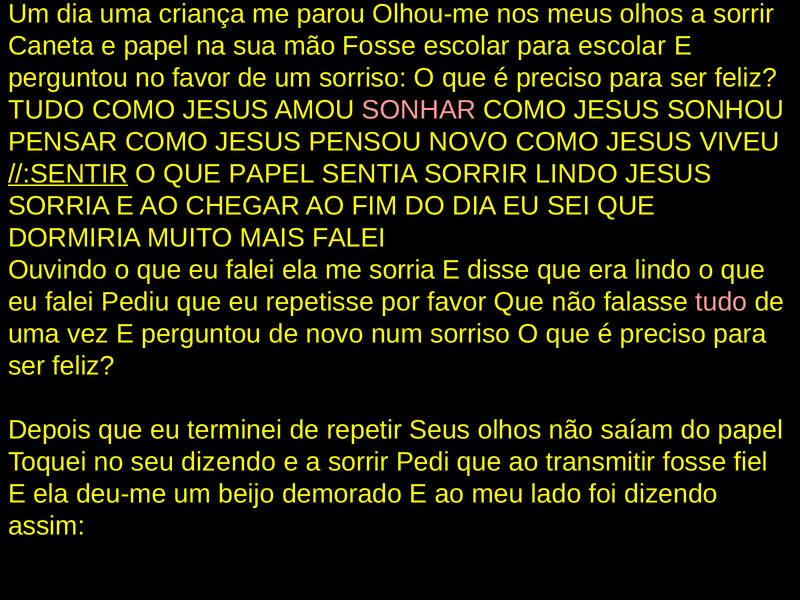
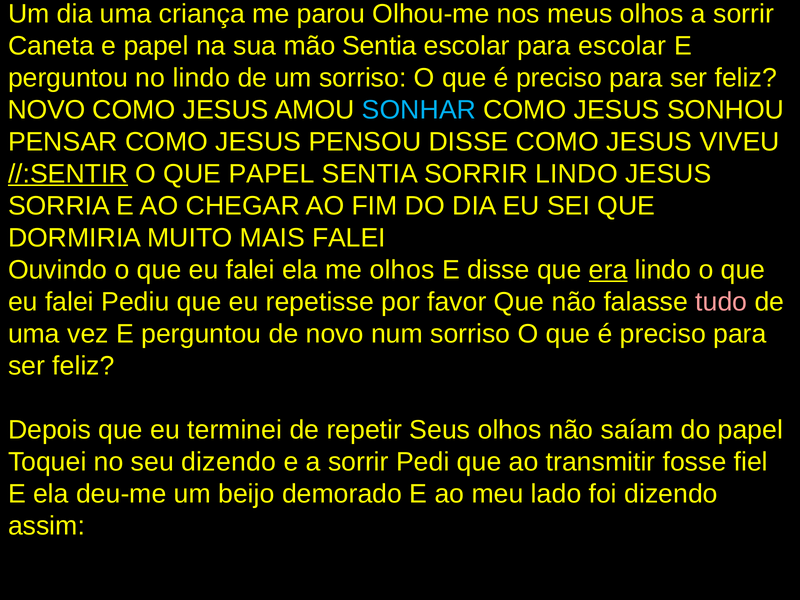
mão Fosse: Fosse -> Sentia (380, 46)
no favor: favor -> lindo (201, 78)
TUDO: TUDO -> NOVO (47, 110)
SONHAR colour: pink -> light blue (419, 110)
PENSOU NOVO: NOVO -> DISSE (469, 142)
me sorria: sorria -> olhos (402, 270)
era underline: none -> present (608, 270)
